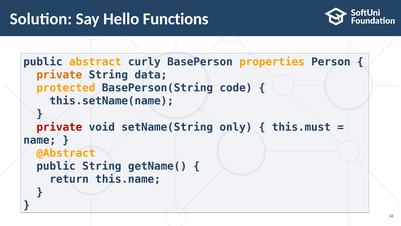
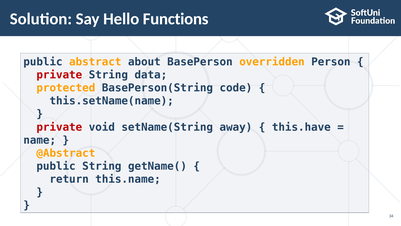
curly: curly -> about (144, 62)
properties: properties -> overridden (272, 62)
private colour: orange -> red (59, 75)
only: only -> away (236, 127)
this.must: this.must -> this.have (301, 127)
